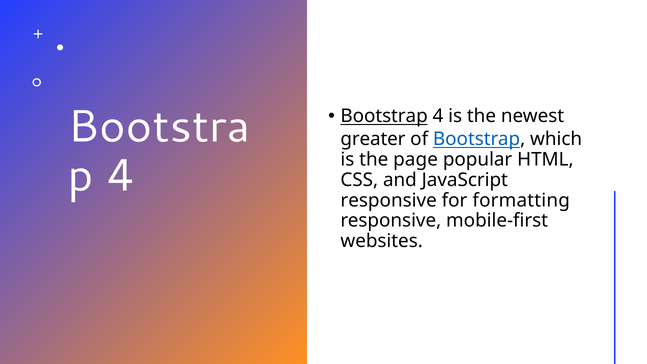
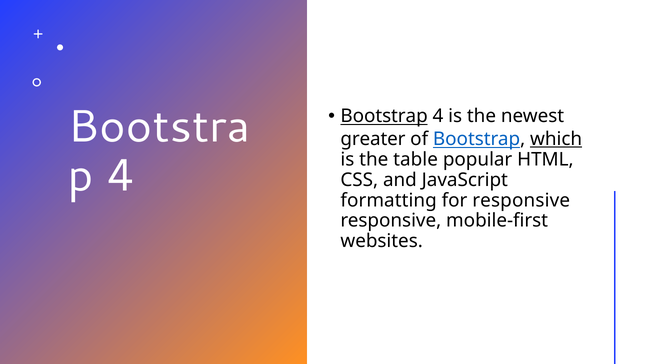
which underline: none -> present (556, 139)
page: page -> table (416, 160)
responsive: responsive -> formatting (389, 200)
for formatting: formatting -> responsive (521, 200)
